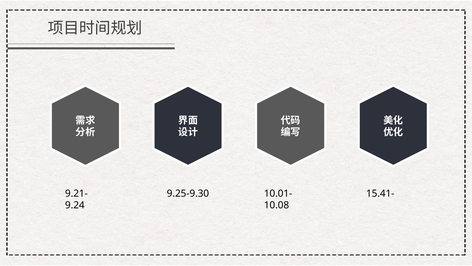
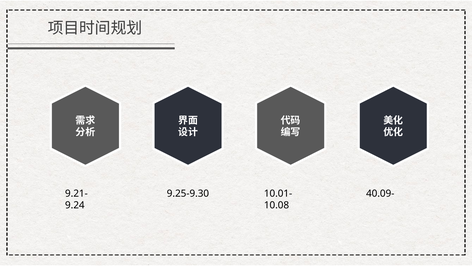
15.41-: 15.41- -> 40.09- (380, 193)
